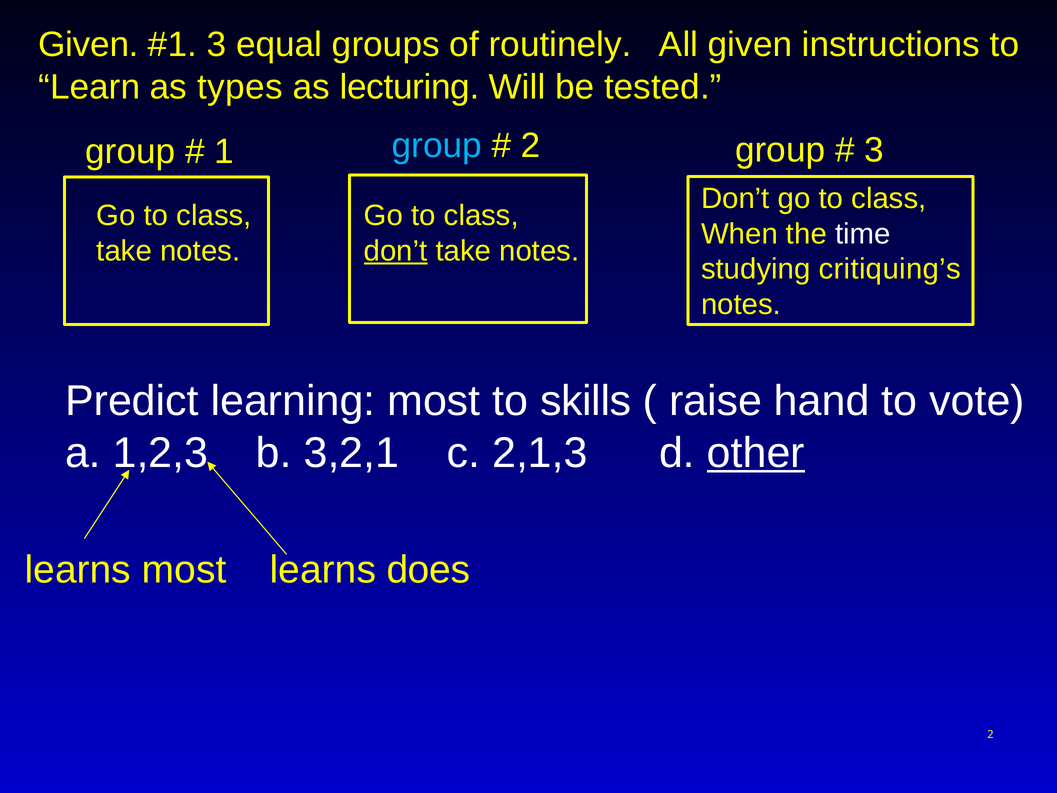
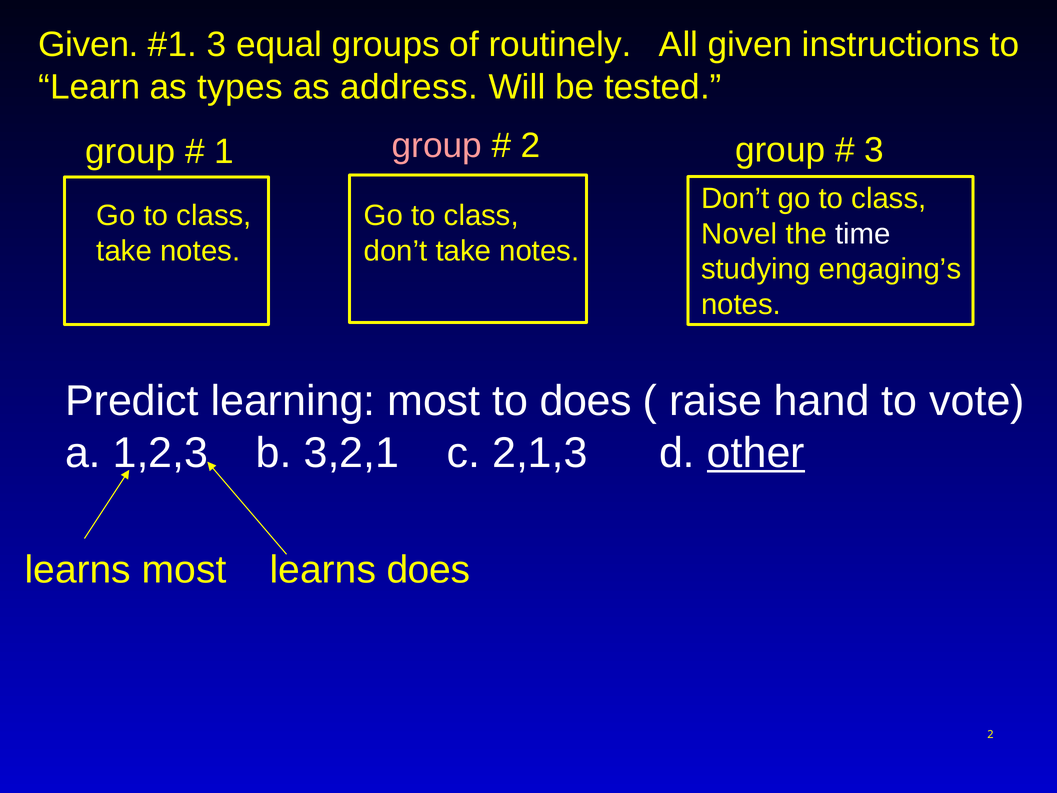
lecturing: lecturing -> address (409, 87)
group colour: light blue -> pink (437, 145)
When: When -> Novel (739, 234)
don’t underline: present -> none (396, 251)
critiquing’s: critiquing’s -> engaging’s (890, 269)
to skills: skills -> does (586, 401)
